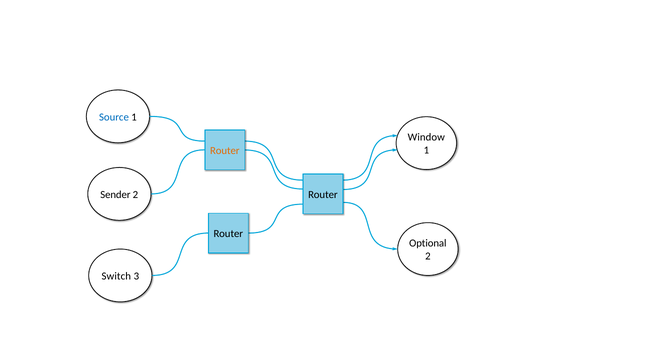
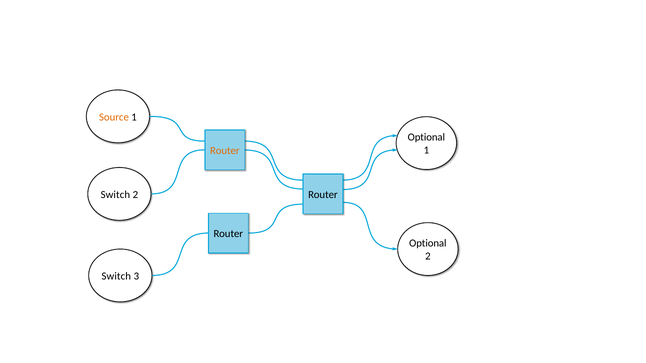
Source colour: blue -> orange (114, 117)
Window: Window -> Optional (426, 138)
Sender: Sender -> Switch (115, 195)
